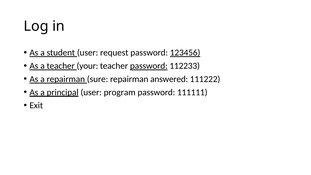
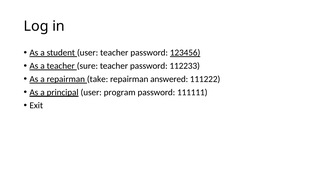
user request: request -> teacher (114, 53)
your: your -> sure (87, 66)
password underline: present -> none (149, 66)
sure: sure -> take (98, 79)
